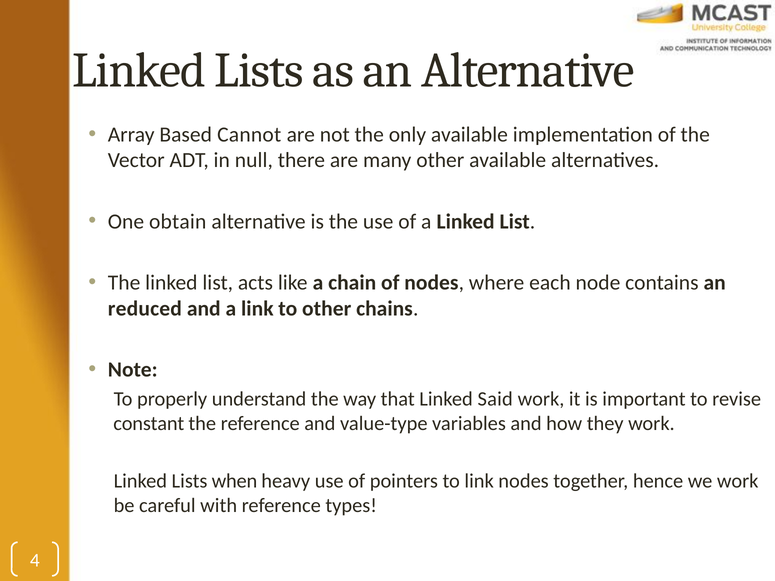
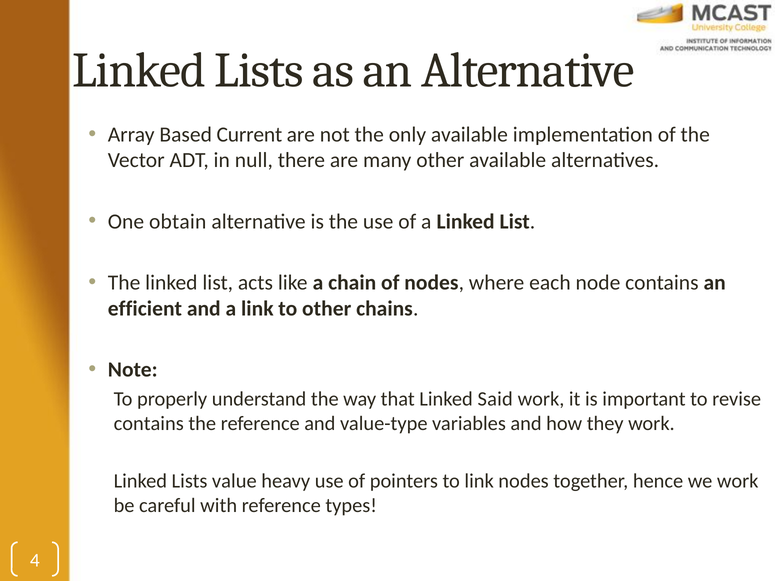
Cannot: Cannot -> Current (249, 135)
reduced: reduced -> efficient (145, 309)
constant: constant -> contains (149, 424)
when: when -> value (234, 481)
